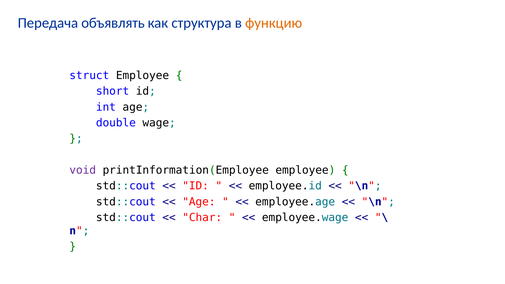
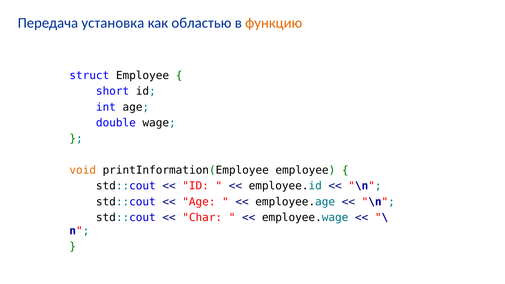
объявлять: объявлять -> установка (113, 23)
структура: структура -> областью (201, 23)
void colour: purple -> orange (83, 170)
